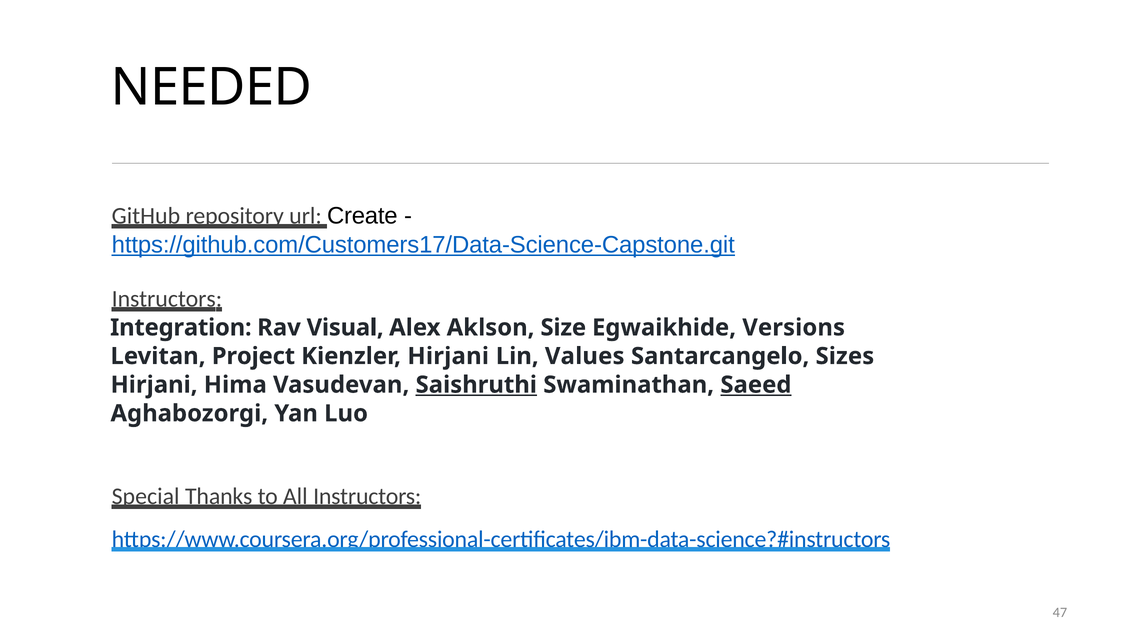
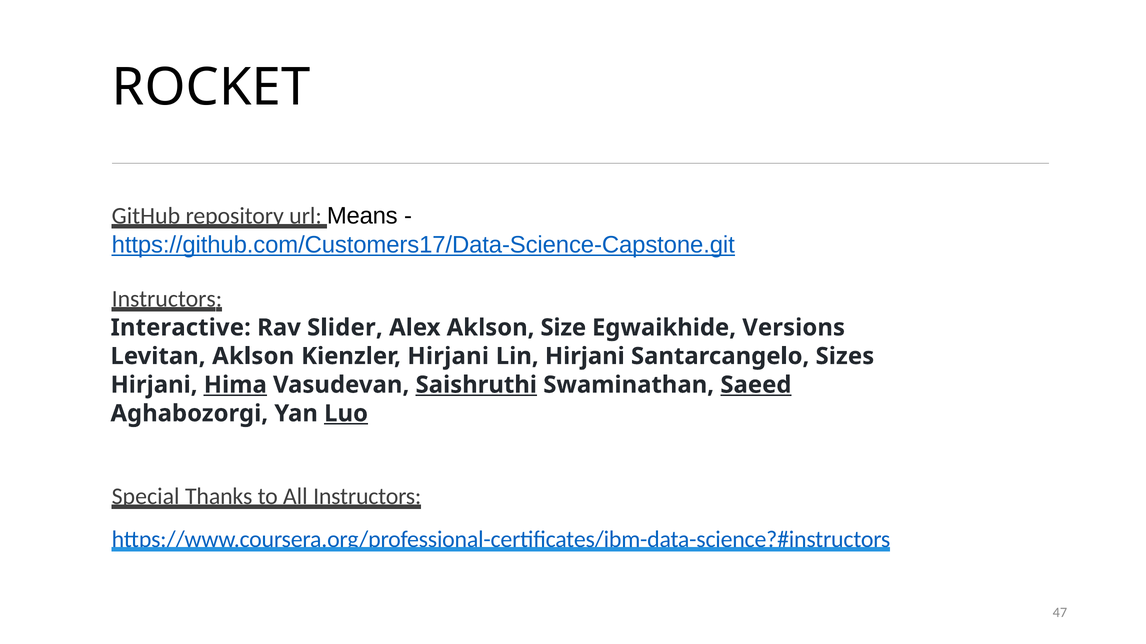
NEEDED: NEEDED -> ROCKET (211, 87)
Create: Create -> Means (362, 216)
Integration: Integration -> Interactive (181, 328)
Visual: Visual -> Slider (345, 328)
Levitan Project: Project -> Aklson (253, 357)
Lin Values: Values -> Hirjani (585, 357)
Hima underline: none -> present (235, 385)
Luo underline: none -> present (346, 414)
